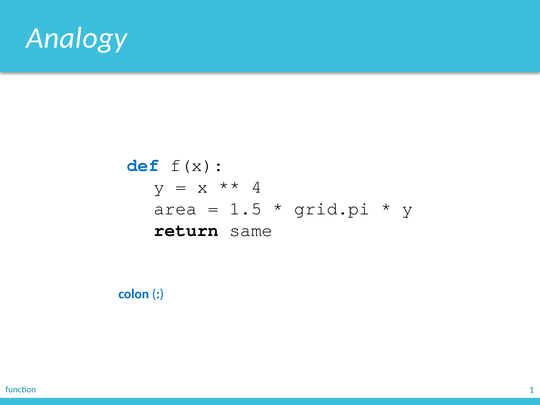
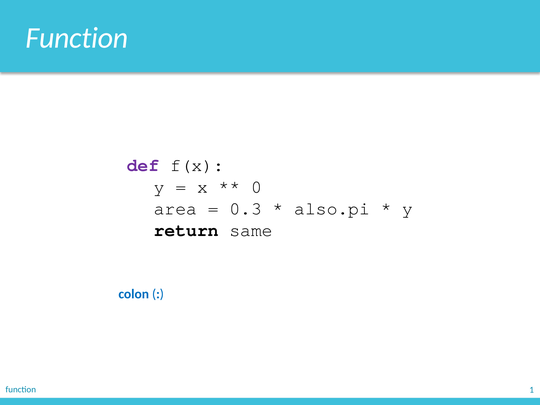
Analogy: Analogy -> Function (77, 38)
def colour: blue -> purple (143, 165)
4: 4 -> 0 (256, 187)
1.5: 1.5 -> 0.3 (246, 209)
grid.pi: grid.pi -> also.pi (332, 209)
